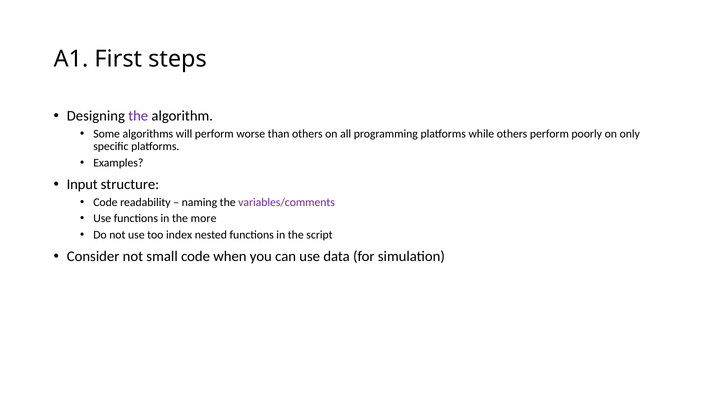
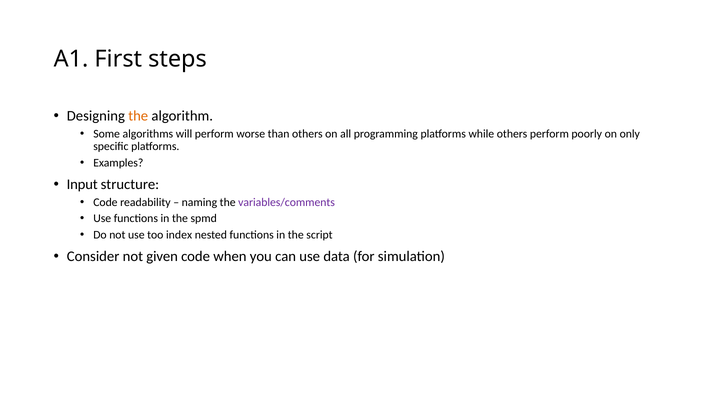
the colour: purple -> orange (138, 116)
more: more -> spmd (204, 219)
small: small -> given (162, 256)
